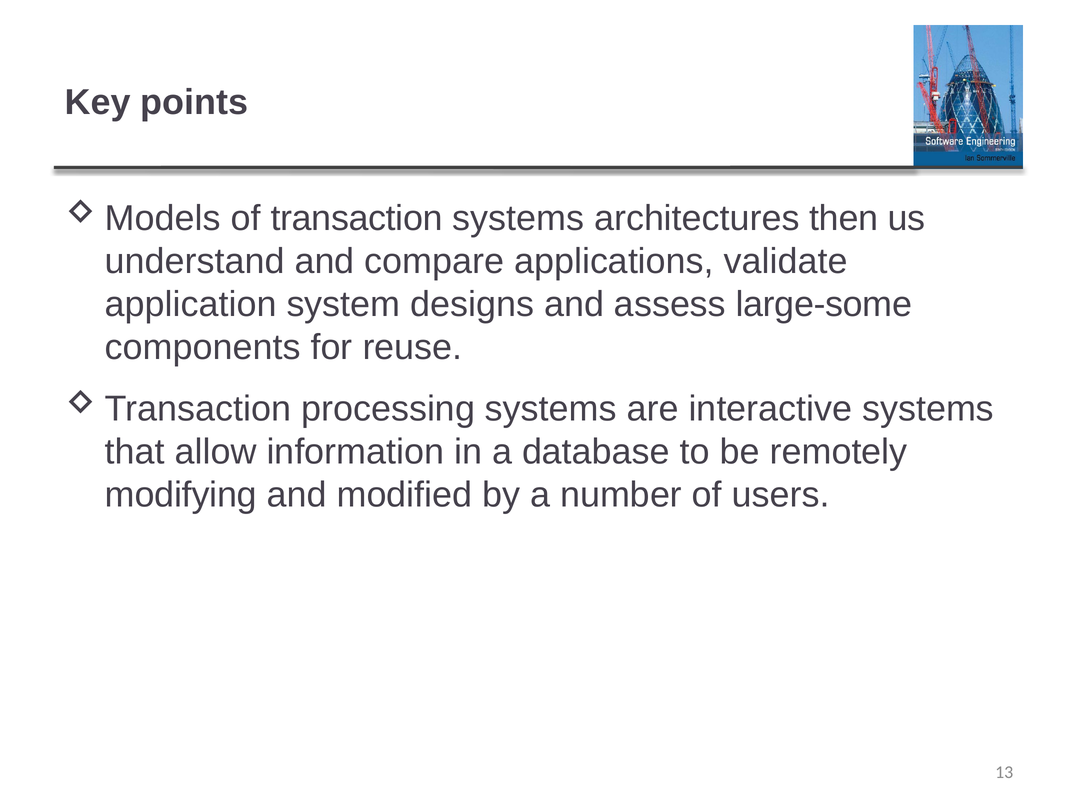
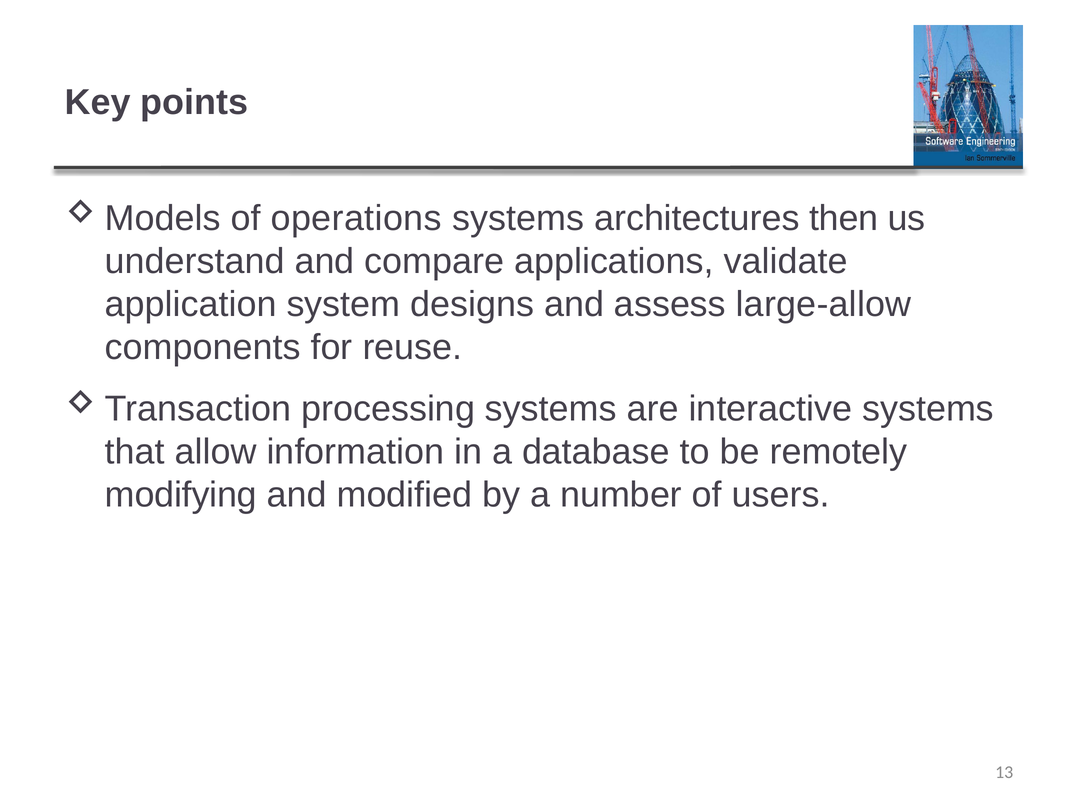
transaction: transaction -> operations (356, 218)
large-some: large-some -> large-allow (824, 304)
